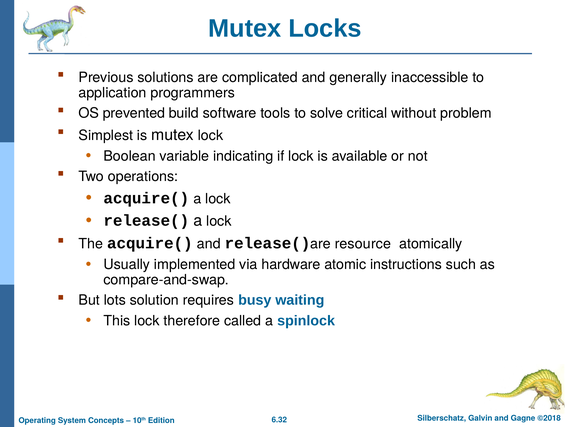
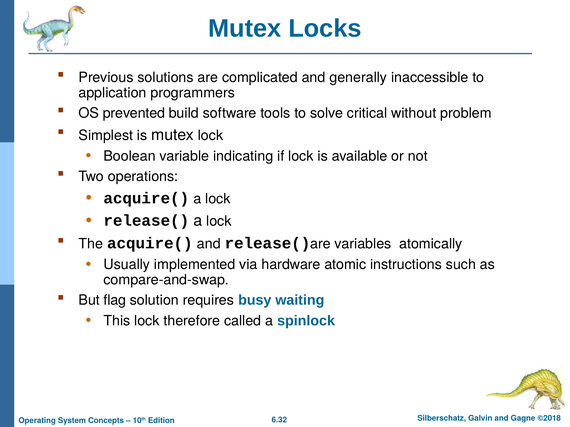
resource: resource -> variables (363, 244)
lots: lots -> flag (115, 301)
